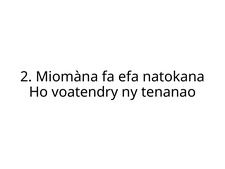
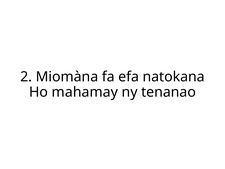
voatendry: voatendry -> mahamay (85, 92)
